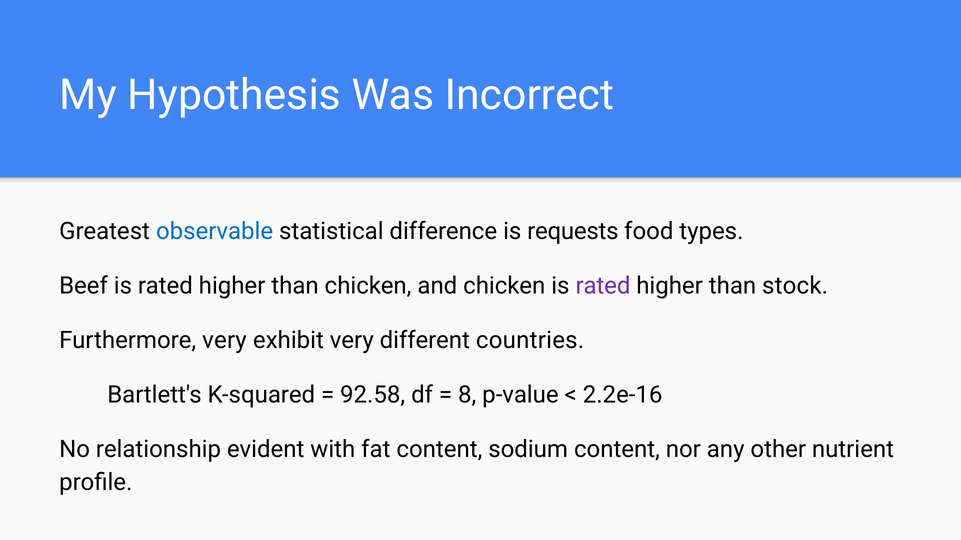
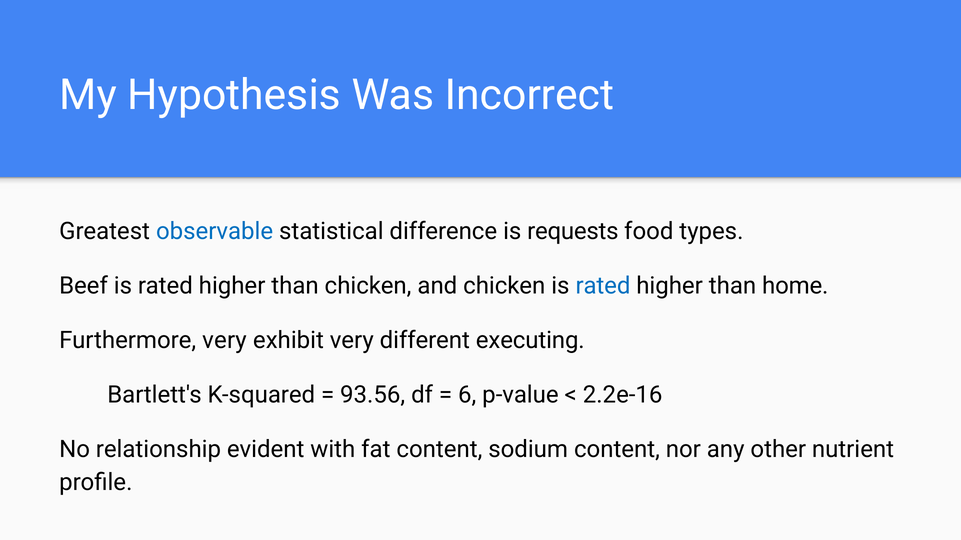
rated colour: purple -> blue (603, 286)
stock: stock -> home (795, 286)
countries: countries -> executing (530, 341)
92.58: 92.58 -> 93.56 (373, 395)
8: 8 -> 6 (467, 395)
